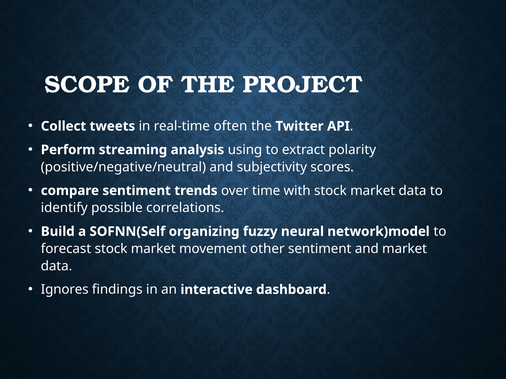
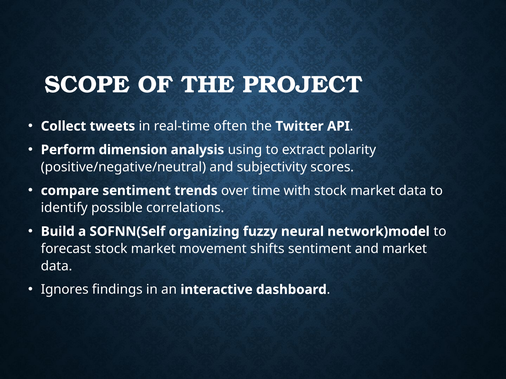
streaming: streaming -> dimension (133, 150)
other: other -> shifts (267, 249)
